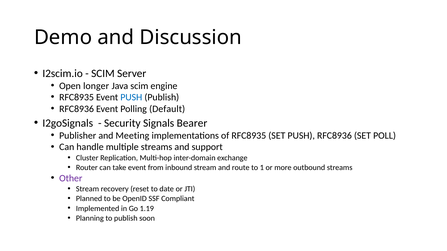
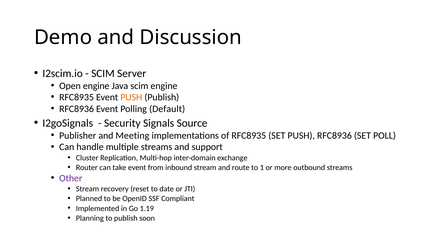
Open longer: longer -> engine (96, 86)
PUSH colour: blue -> orange (131, 98)
Bearer: Bearer -> Source (192, 123)
